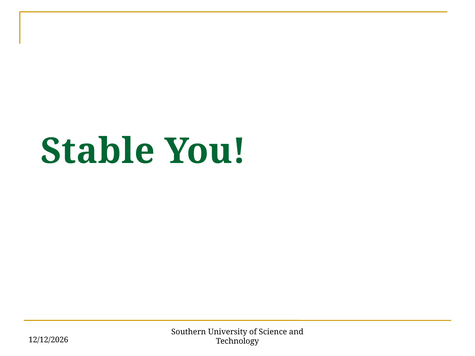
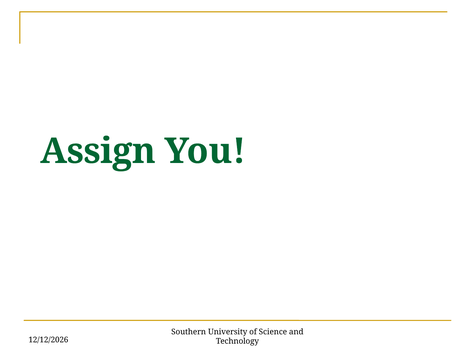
Stable: Stable -> Assign (98, 151)
